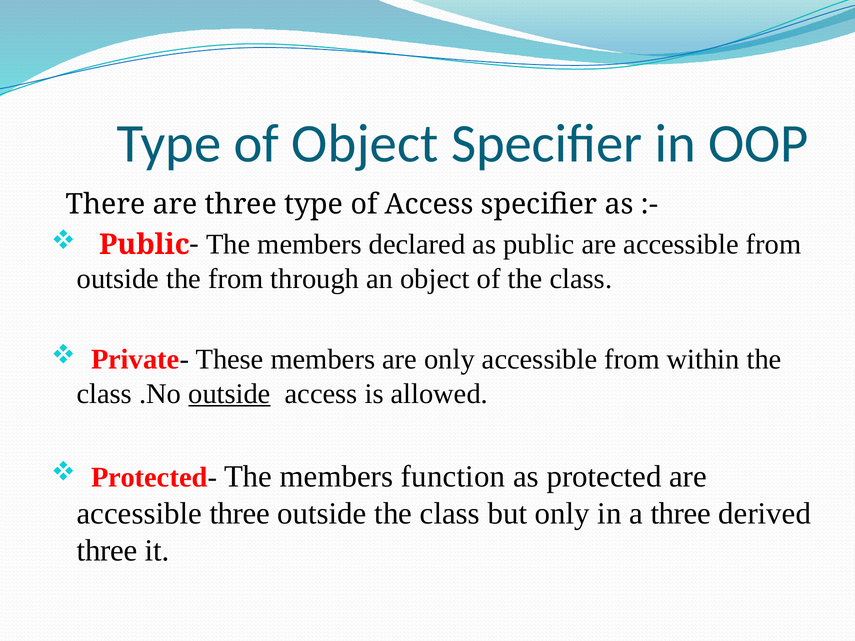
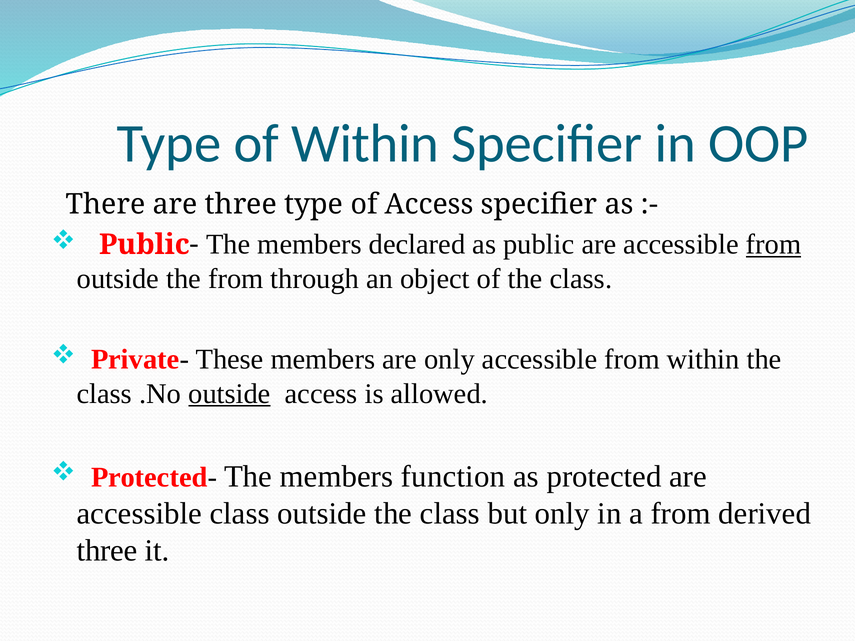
of Object: Object -> Within (365, 144)
from underline: none -> present (774, 245)
accessible three: three -> class (240, 514)
a three: three -> from (681, 514)
